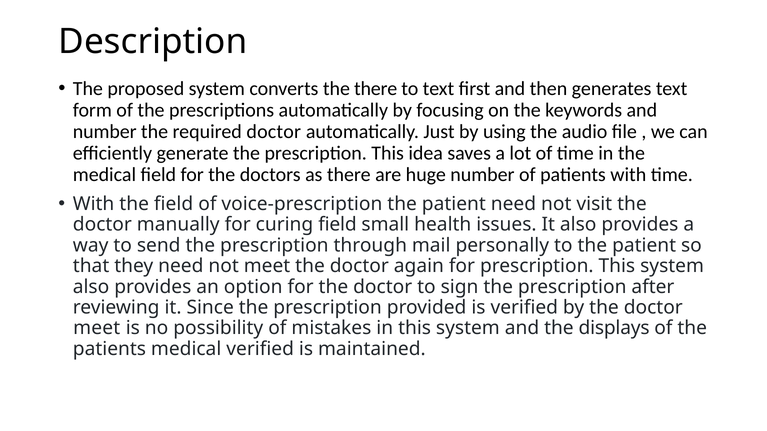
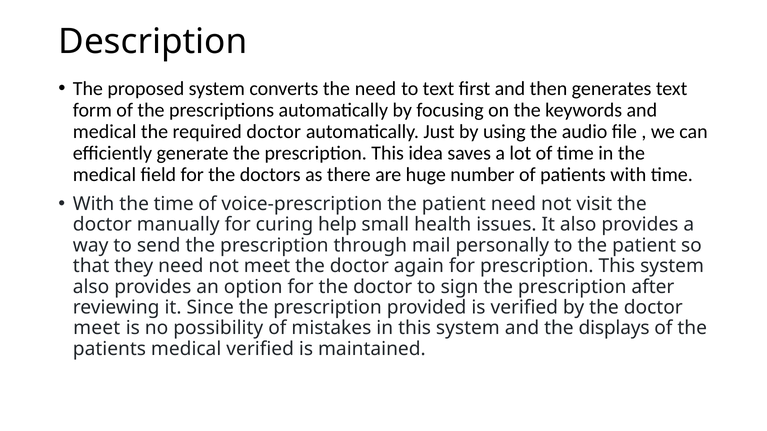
the there: there -> need (375, 89)
number: number -> medical (105, 132)
the field: field -> time (174, 204)
curing field: field -> help (337, 225)
